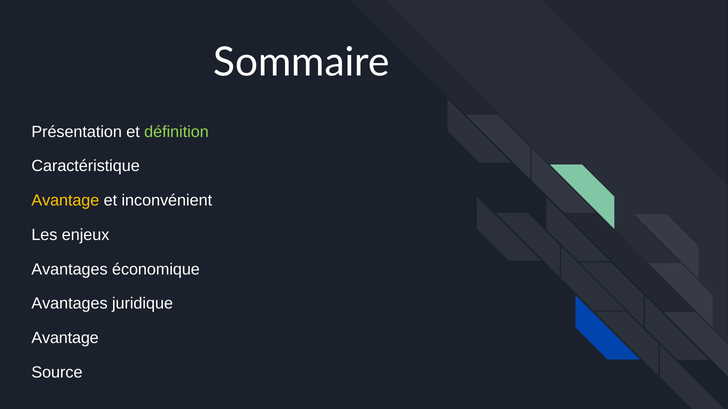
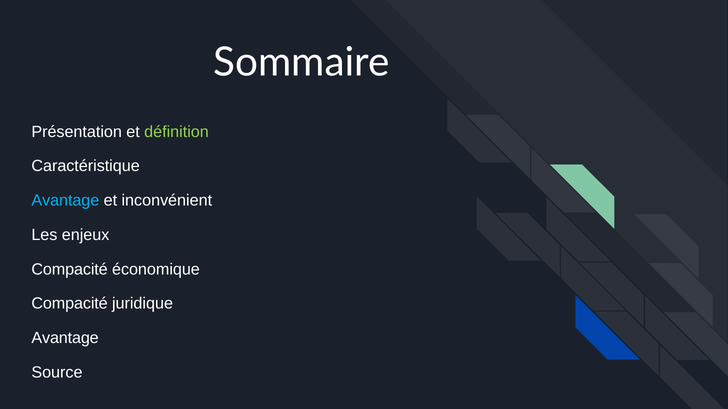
Avantage colour: yellow -> light blue (65, 201)
Avantages: Avantages -> Compacité (70, 270)
Avantages: Avantages -> Compacité (70, 304)
